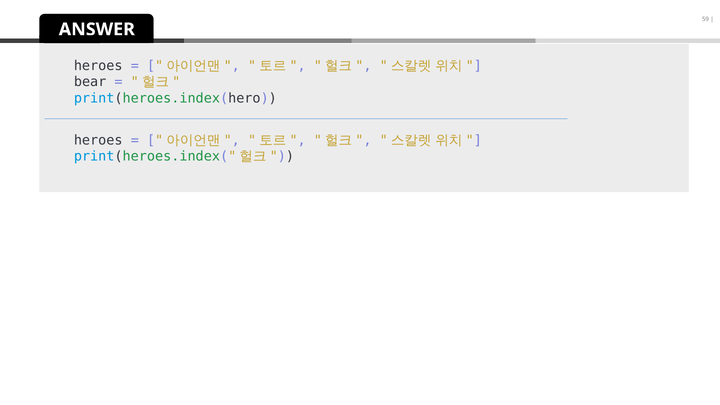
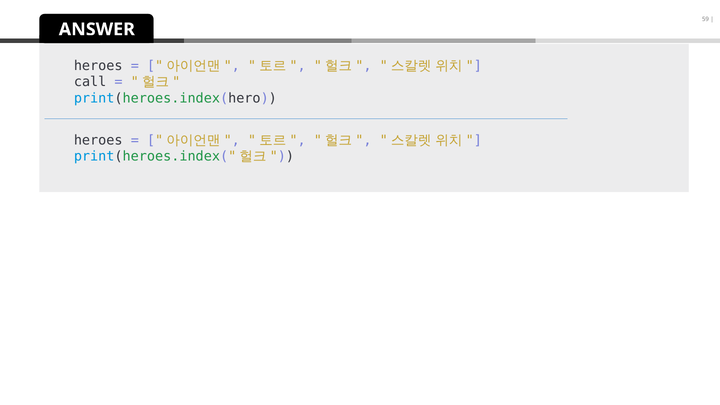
bear: bear -> call (90, 82)
